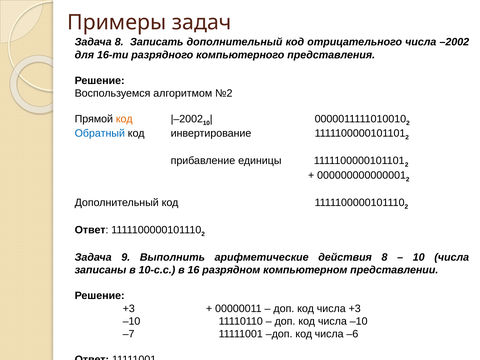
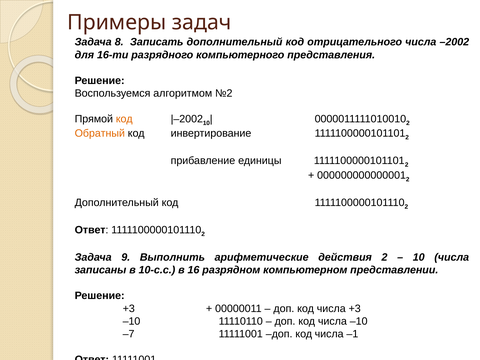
Обратный colour: blue -> orange (100, 133)
действия 8: 8 -> 2 (385, 257)
–6: –6 -> –1 (352, 334)
